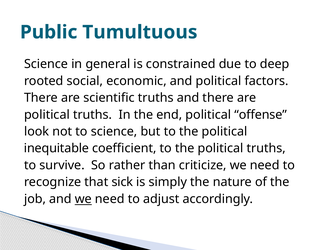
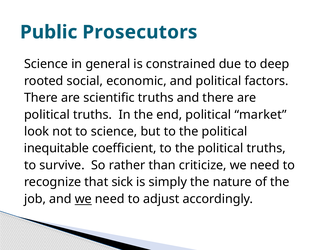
Tumultuous: Tumultuous -> Prosecutors (140, 32)
offense: offense -> market (261, 115)
